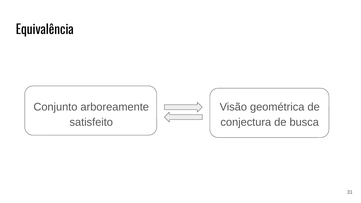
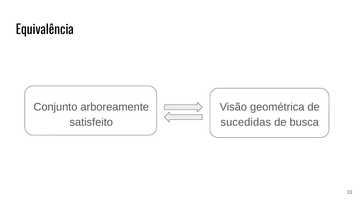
conjectura: conjectura -> sucedidas (246, 122)
